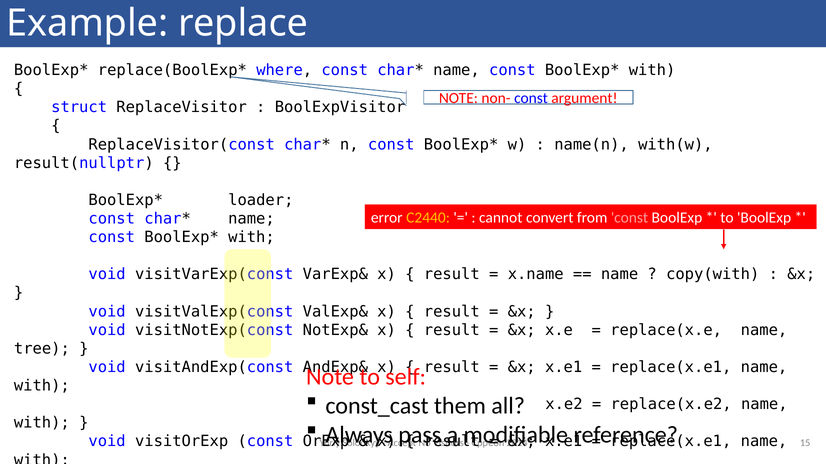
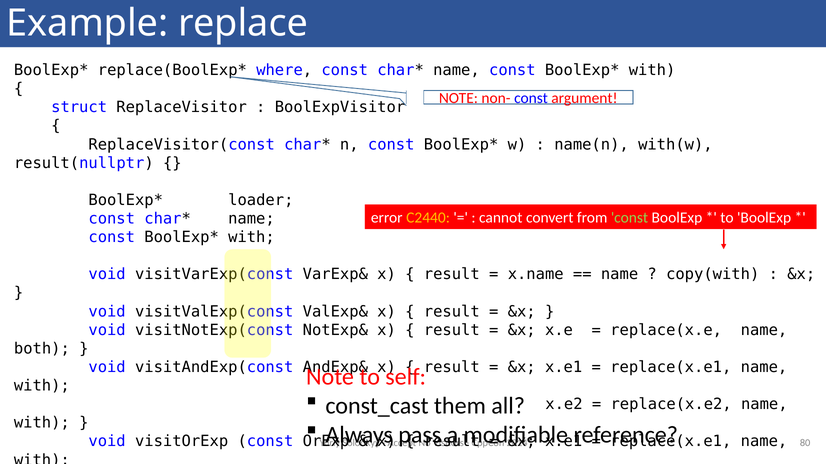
const colour: pink -> light green (629, 218)
tree: tree -> both (42, 349)
15: 15 -> 80 (805, 444)
